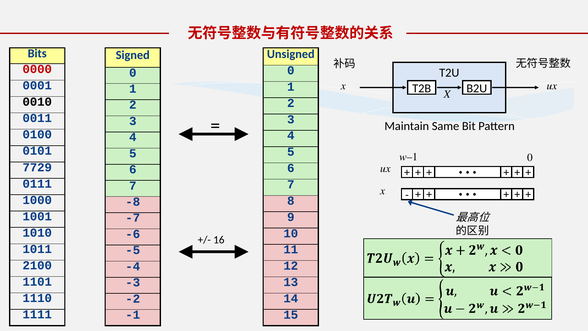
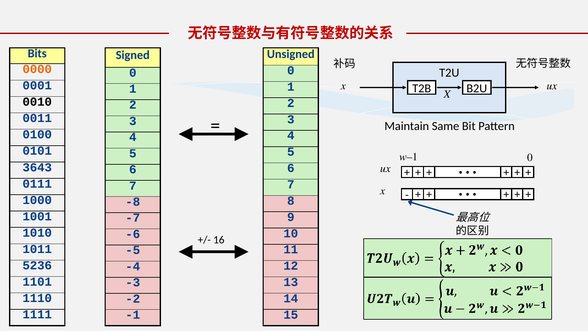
0000 colour: red -> orange (37, 69)
7729: 7729 -> 3643 (37, 167)
2100: 2100 -> 5236 (37, 265)
